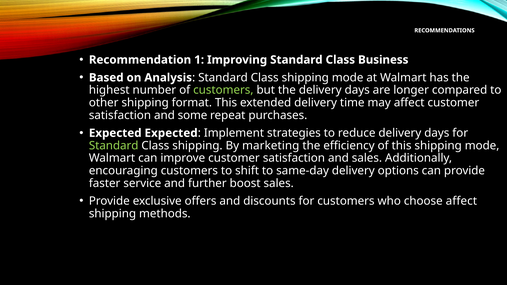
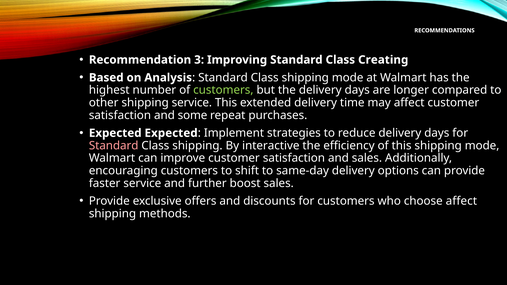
1: 1 -> 3 (199, 60)
Business: Business -> Creating (383, 60)
shipping format: format -> service (192, 103)
Standard colour: light green -> pink (114, 146)
marketing: marketing -> interactive (271, 146)
